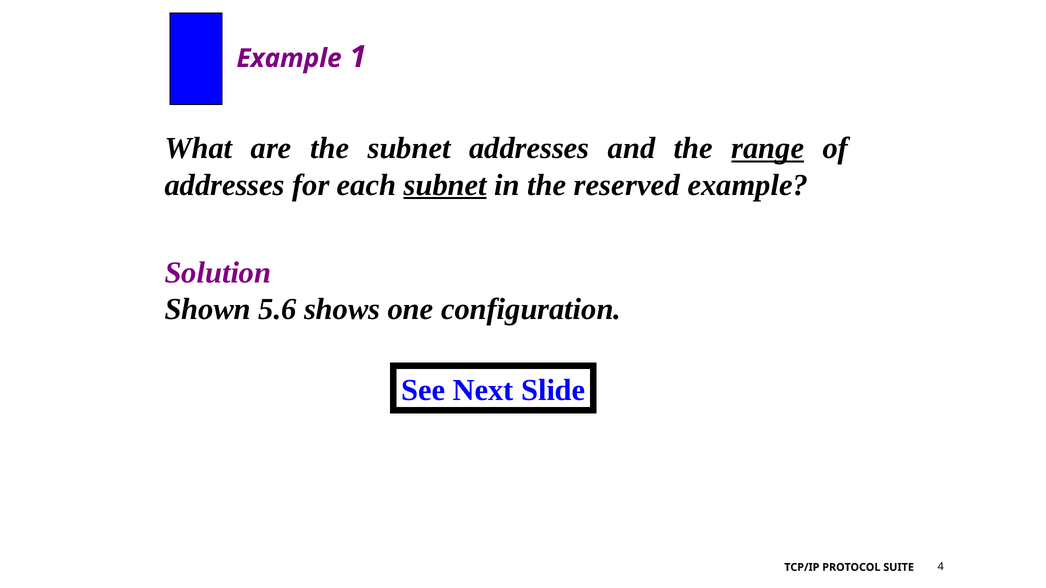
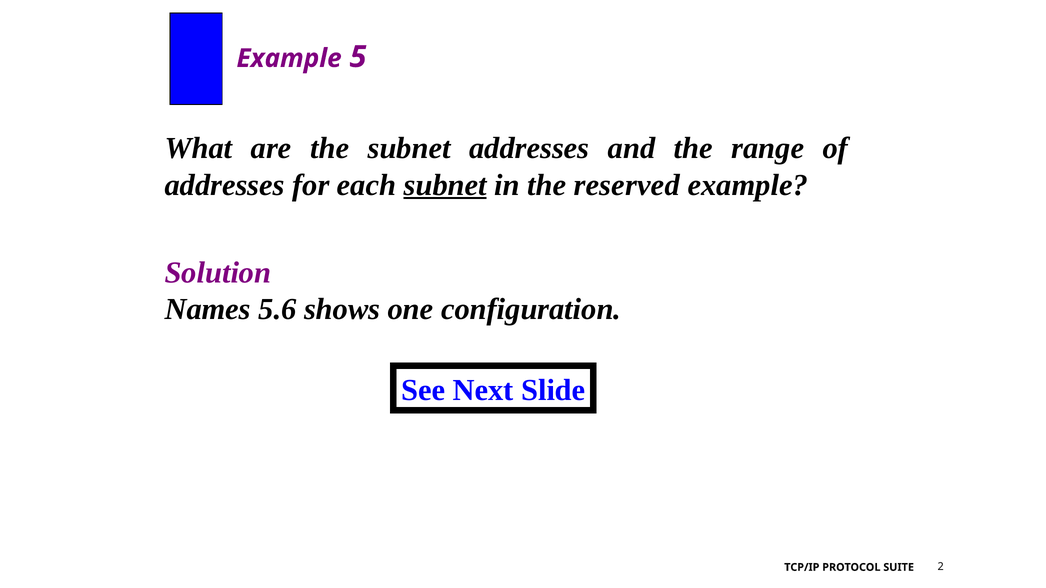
1: 1 -> 5 (358, 57)
range underline: present -> none (768, 148)
Shown: Shown -> Names (208, 309)
4: 4 -> 2 (941, 567)
